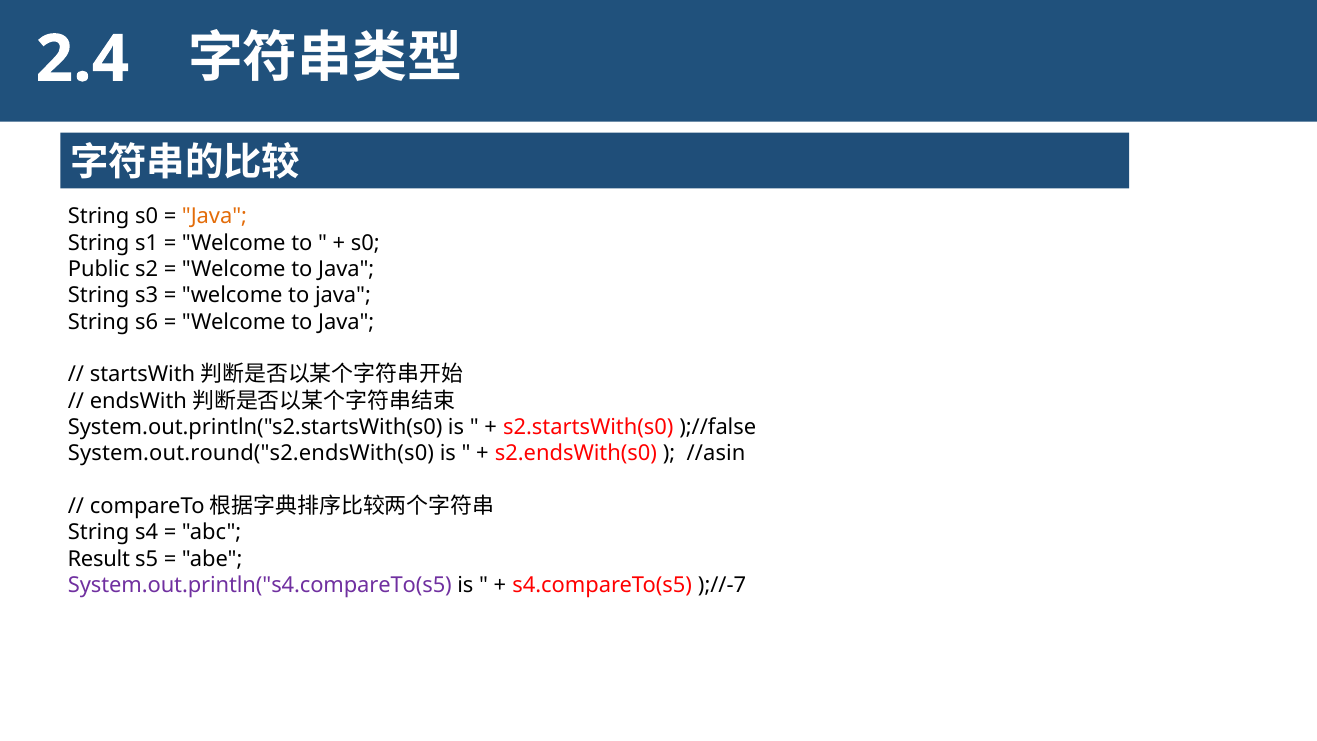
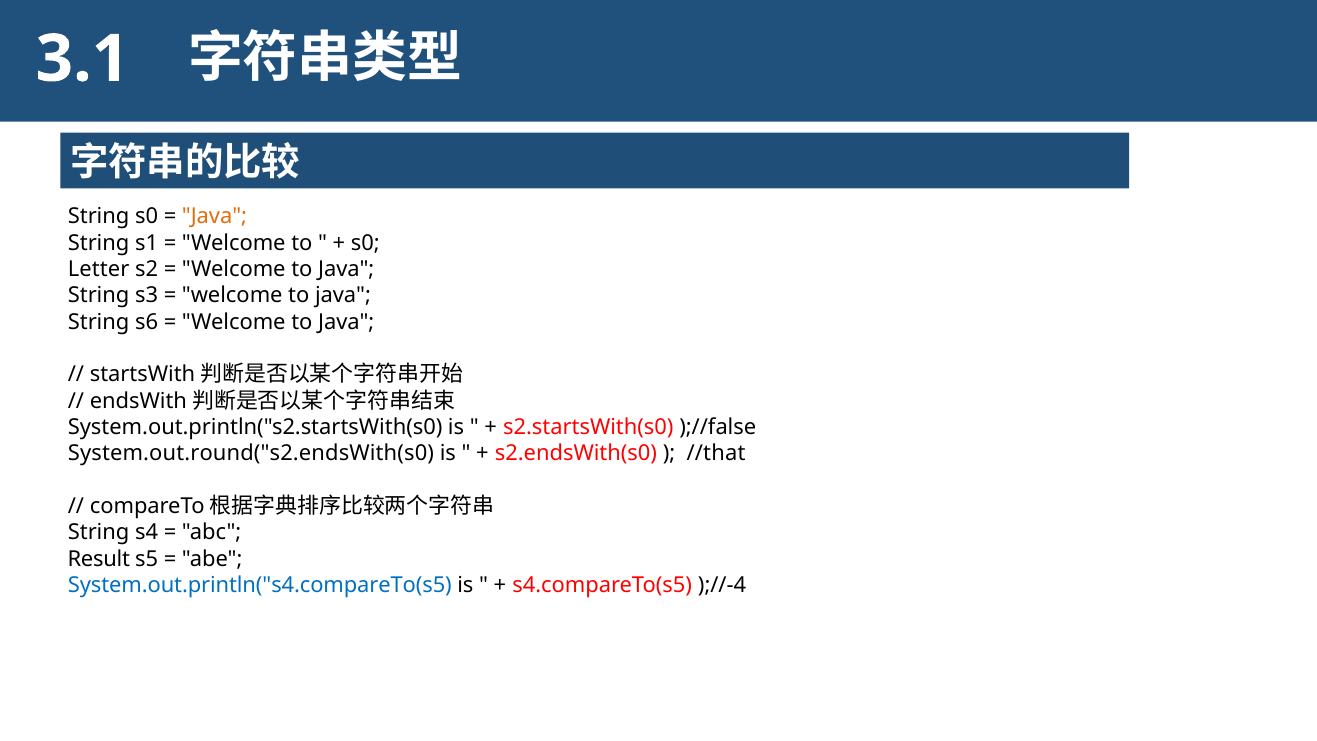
2.4: 2.4 -> 3.1 (82, 59)
Public: Public -> Letter (99, 269)
//asin: //asin -> //that (716, 454)
System.out.println("s4.compareTo(s5 colour: purple -> blue (260, 585)
);//-7: );//-7 -> );//-4 (722, 585)
